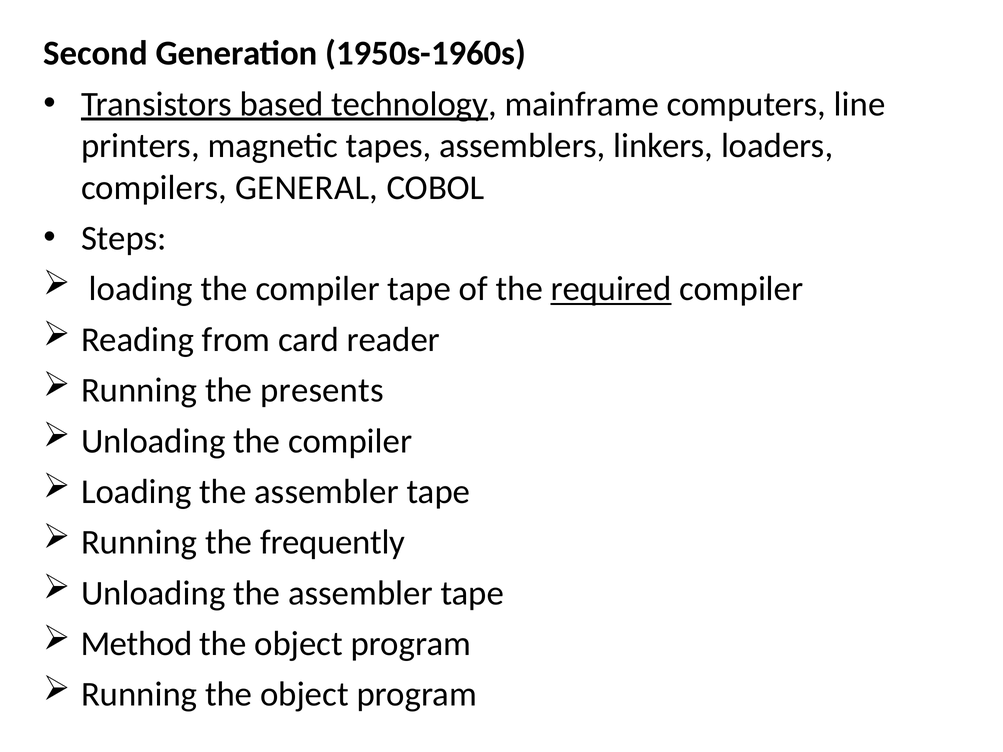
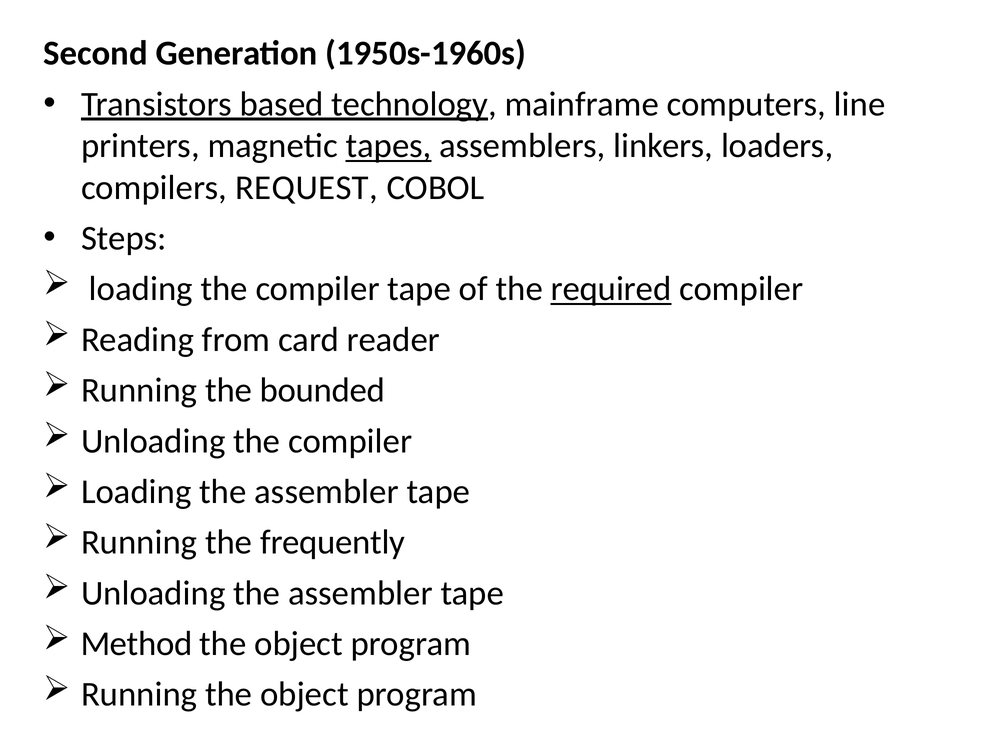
tapes underline: none -> present (389, 146)
GENERAL: GENERAL -> REQUEST (307, 188)
presents: presents -> bounded (322, 390)
